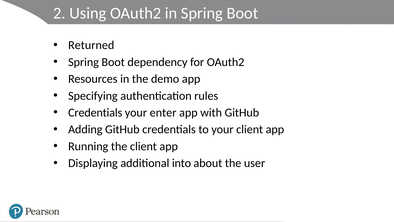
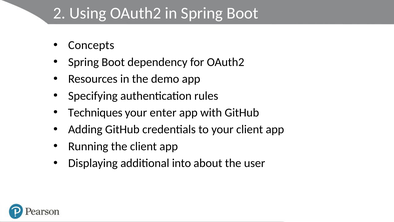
Returned: Returned -> Concepts (91, 45)
Credentials: Credentials -> Techniques (95, 112)
